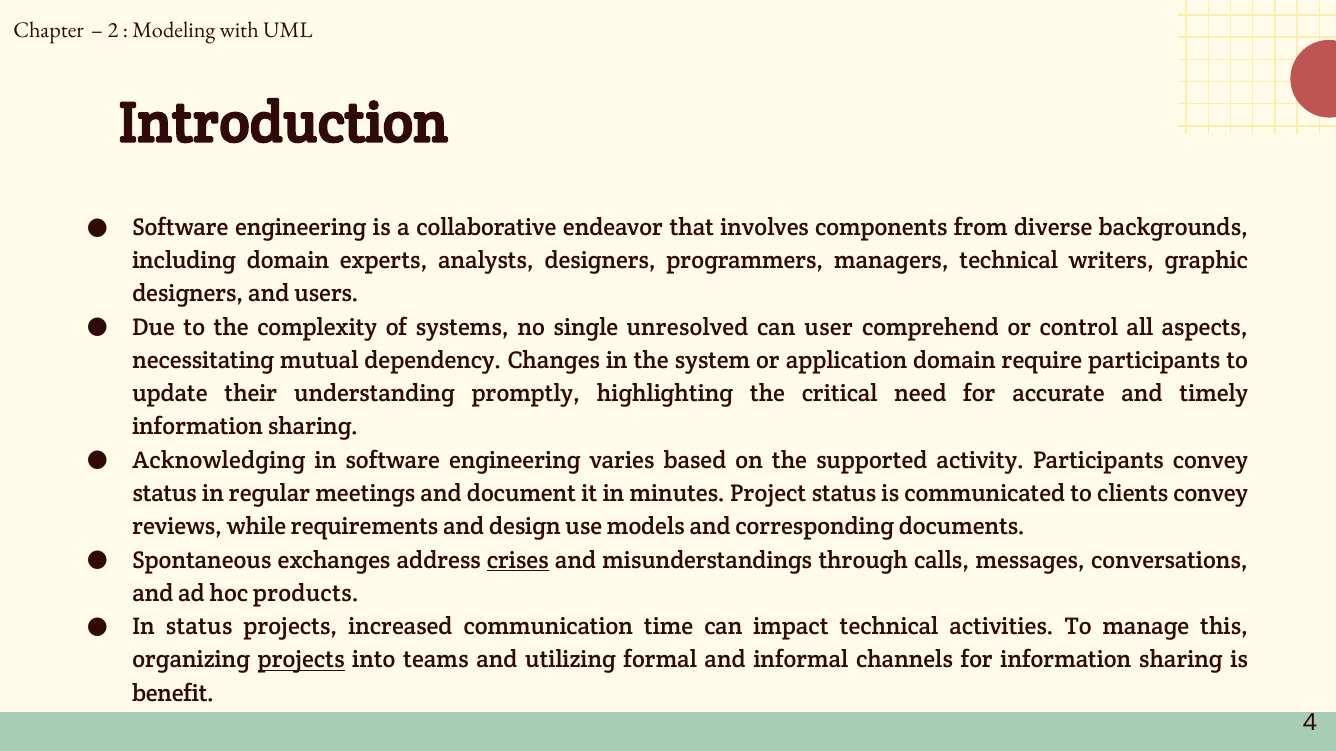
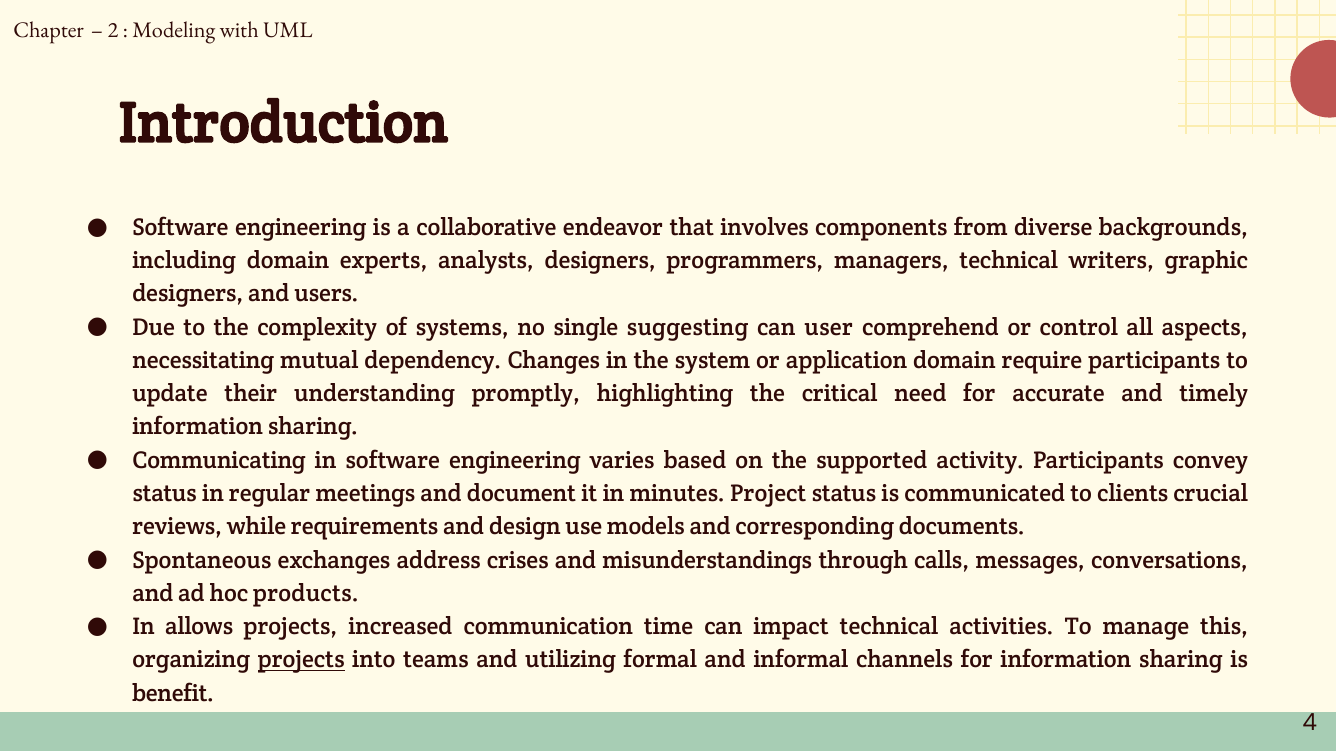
unresolved: unresolved -> suggesting (687, 327)
Acknowledging: Acknowledging -> Communicating (219, 461)
clients convey: convey -> crucial (1211, 494)
crises underline: present -> none (518, 560)
In status: status -> allows (199, 627)
